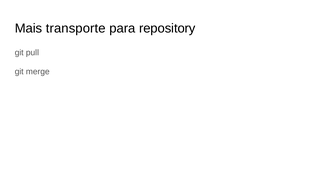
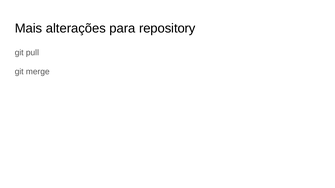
transporte: transporte -> alterações (76, 28)
